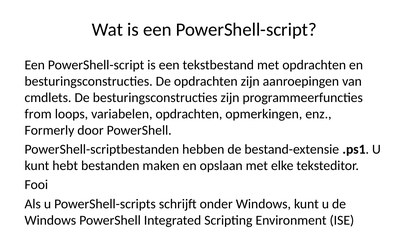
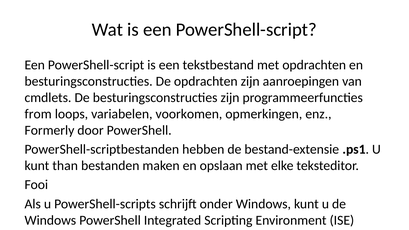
variabelen opdrachten: opdrachten -> voorkomen (189, 114)
kunt hebt: hebt -> than (65, 166)
